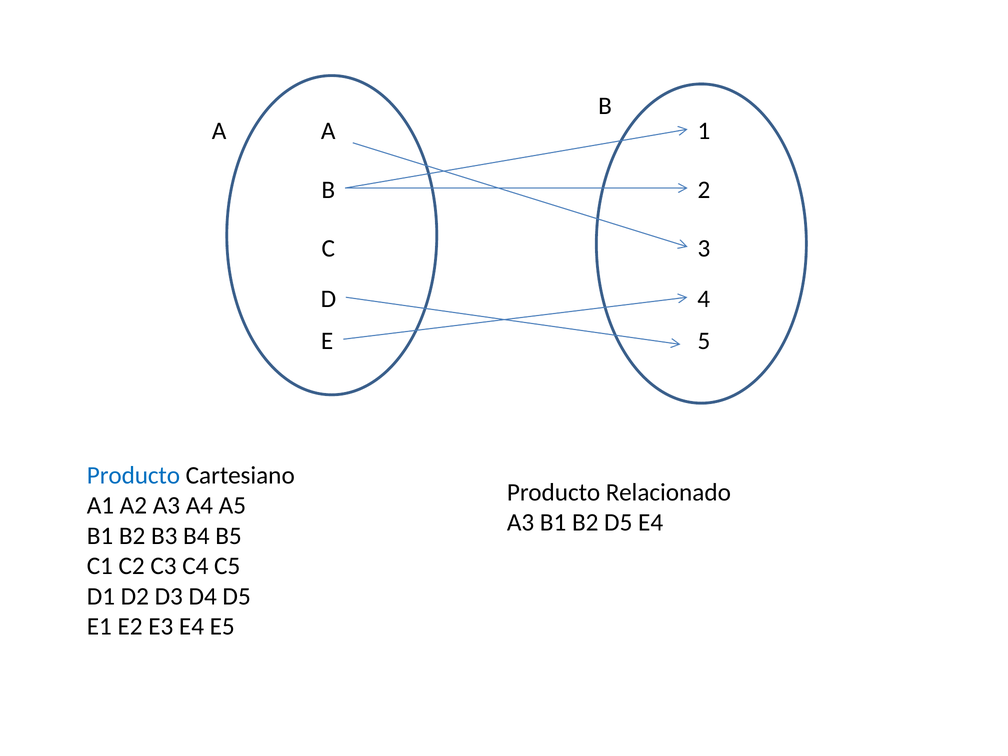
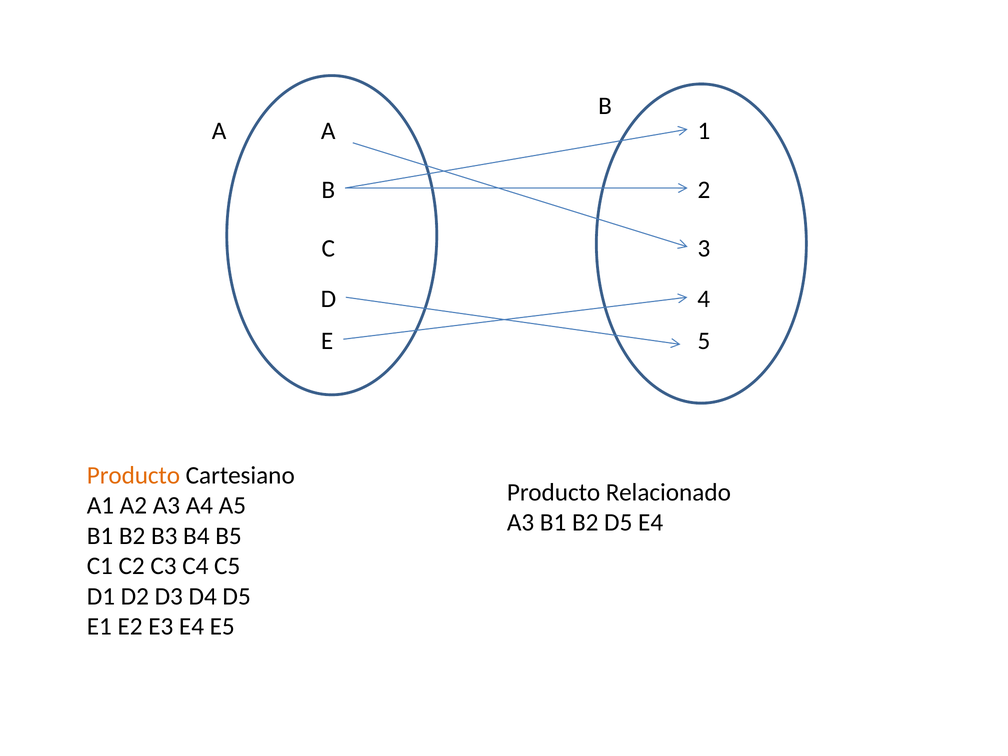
Producto colour: blue -> orange (133, 475)
